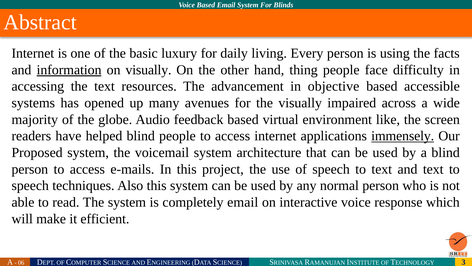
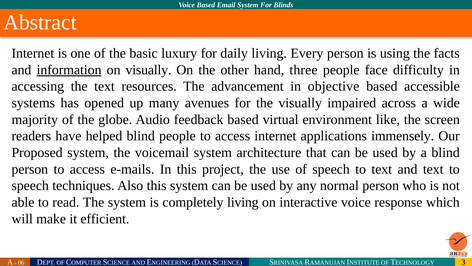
thing: thing -> three (304, 70)
immensely underline: present -> none (403, 136)
completely email: email -> living (243, 202)
